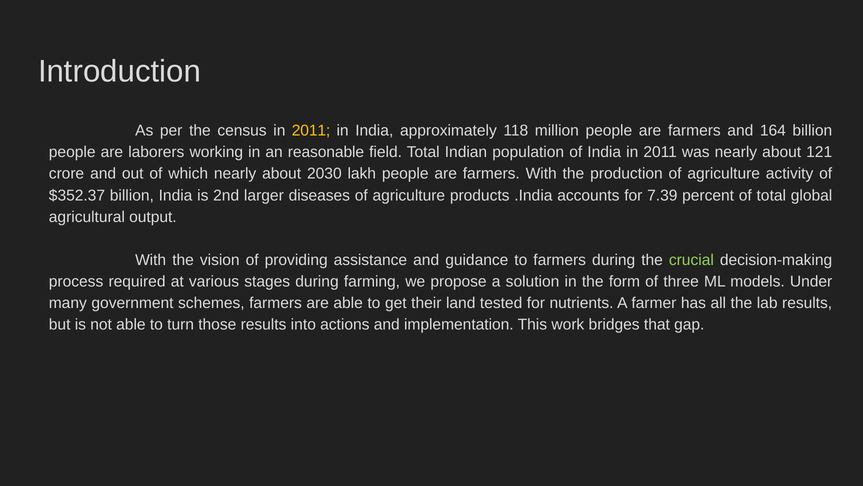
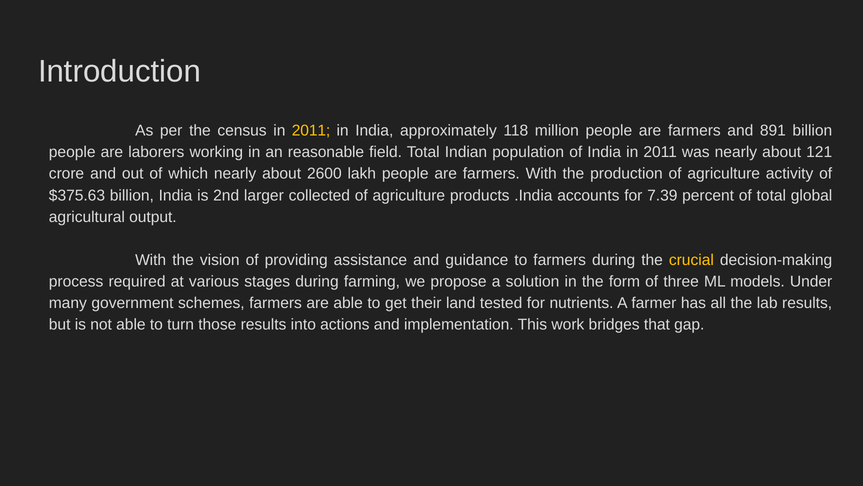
164: 164 -> 891 (773, 131)
2030: 2030 -> 2600 (324, 174)
$352.37: $352.37 -> $375.63 (77, 195)
diseases: diseases -> collected (319, 195)
crucial colour: light green -> yellow (691, 260)
